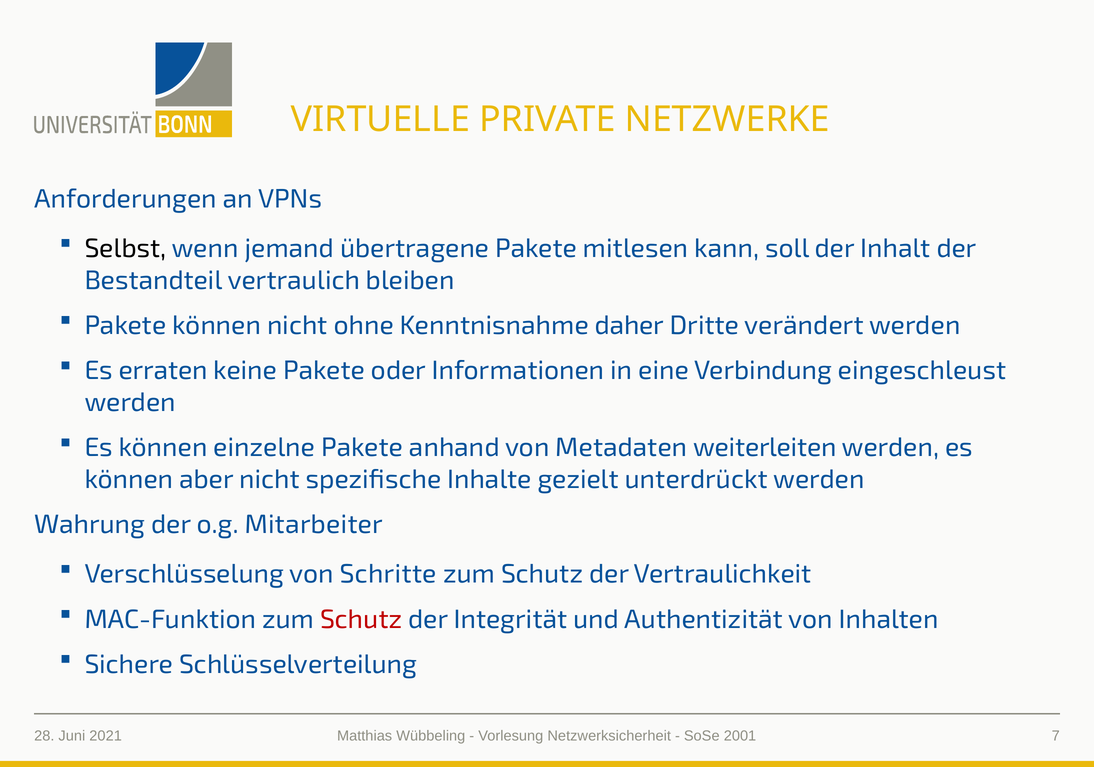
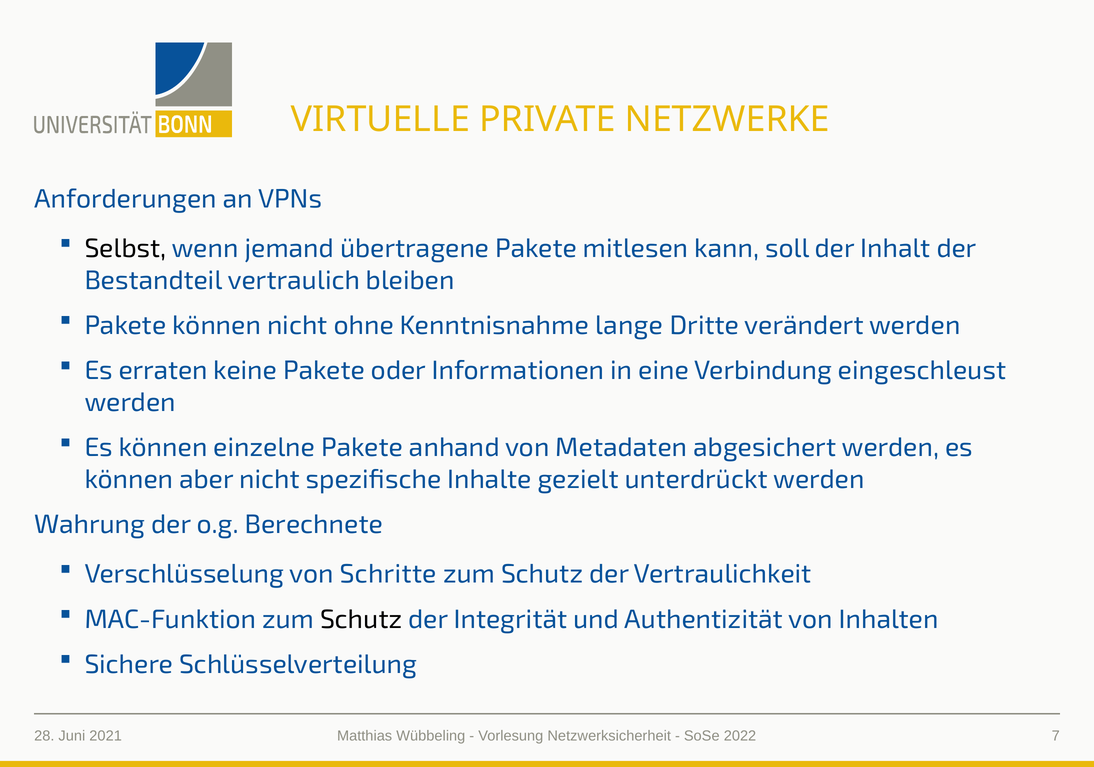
daher: daher -> lange (629, 326)
weiterleiten: weiterleiten -> abgesichert (765, 448)
Mitarbeiter: Mitarbeiter -> Berechnete (314, 525)
Schutz colour: red -> black (361, 619)
2001: 2001 -> 2022 (740, 736)
